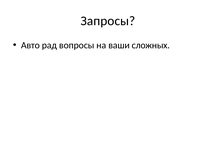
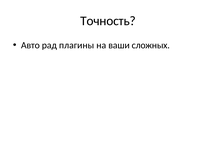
Запросы: Запросы -> Точность (108, 21)
вопросы: вопросы -> плагины (77, 45)
